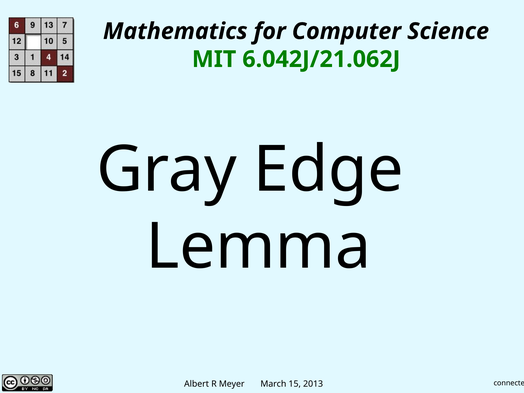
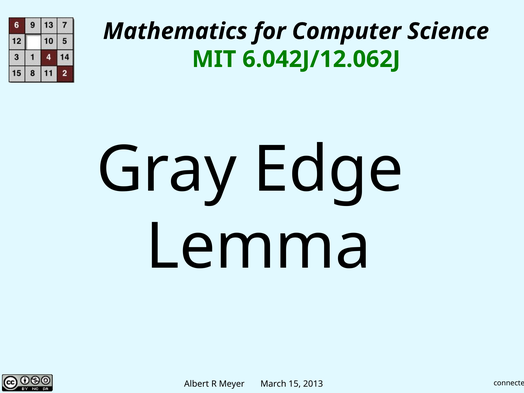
6.042J/21.062J: 6.042J/21.062J -> 6.042J/12.062J (321, 59)
